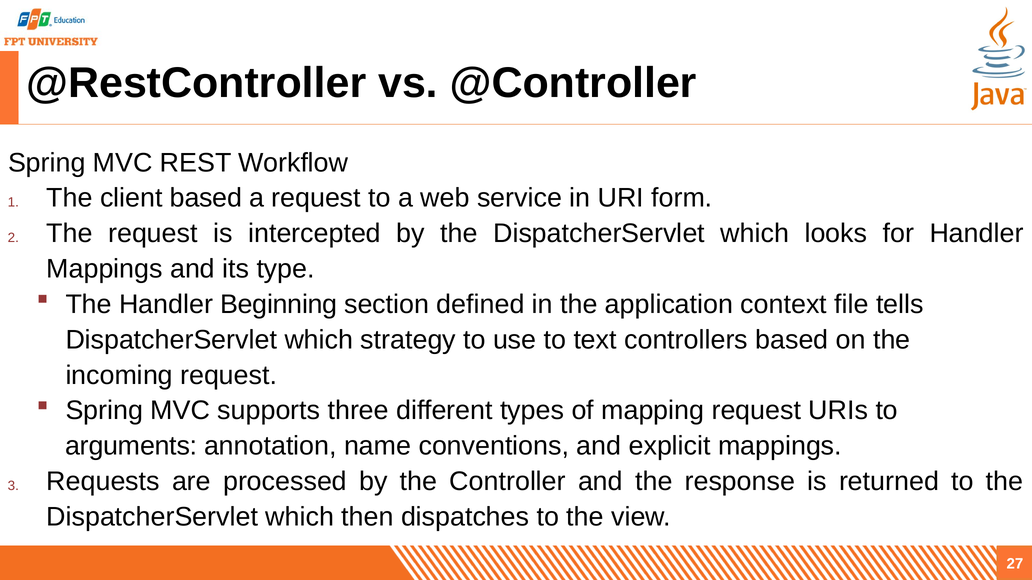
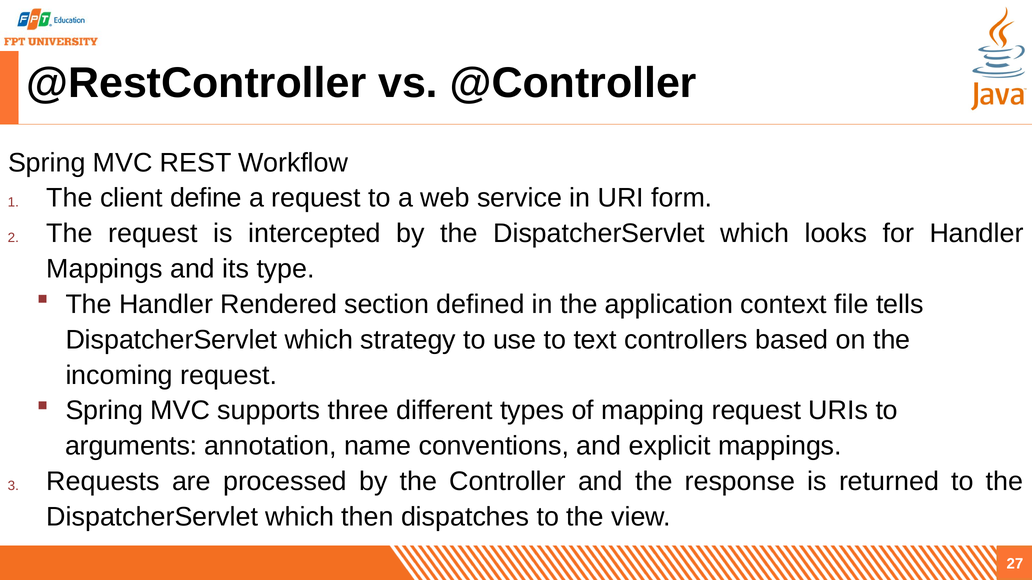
client based: based -> define (206, 198)
Beginning: Beginning -> Rendered (279, 305)
